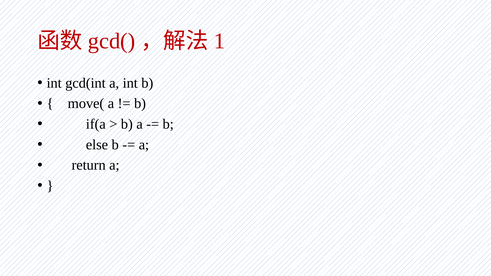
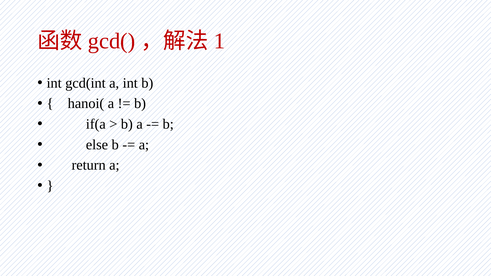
move(: move( -> hanoi( (86, 104)
